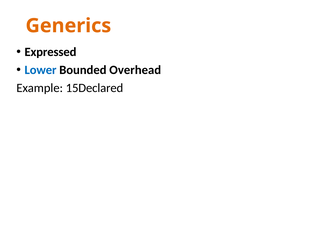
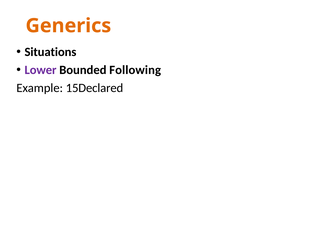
Expressed: Expressed -> Situations (50, 52)
Lower colour: blue -> purple (41, 70)
Overhead: Overhead -> Following (135, 70)
